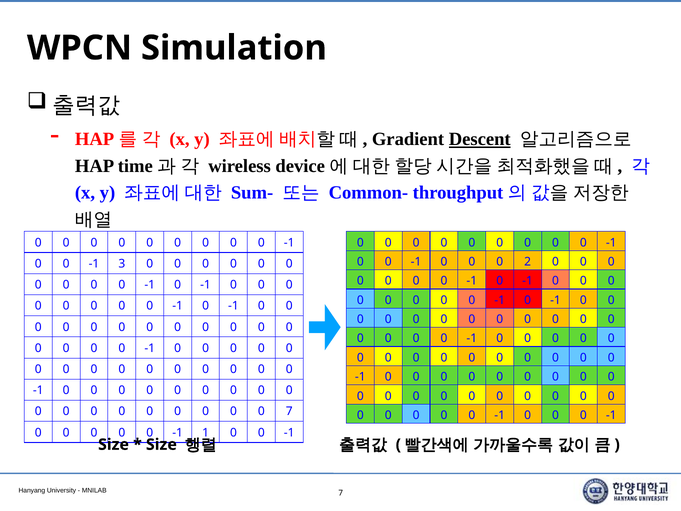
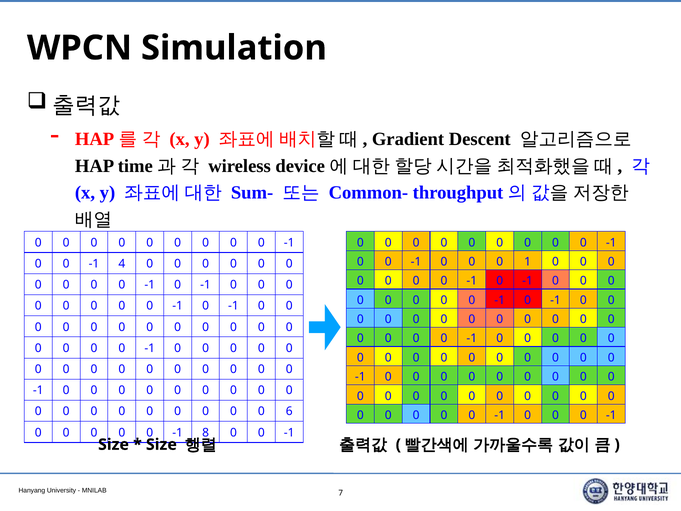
Descent underline: present -> none (480, 139)
2: 2 -> 1 (528, 262)
3: 3 -> 4 (122, 264)
0 7: 7 -> 6 (289, 411)
1: 1 -> 8 (206, 432)
